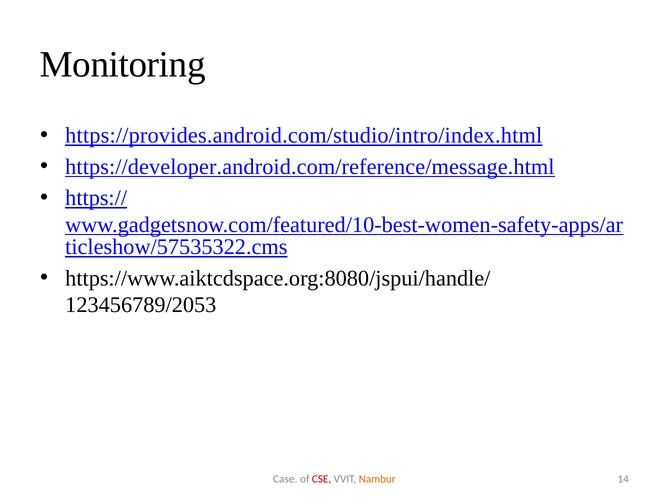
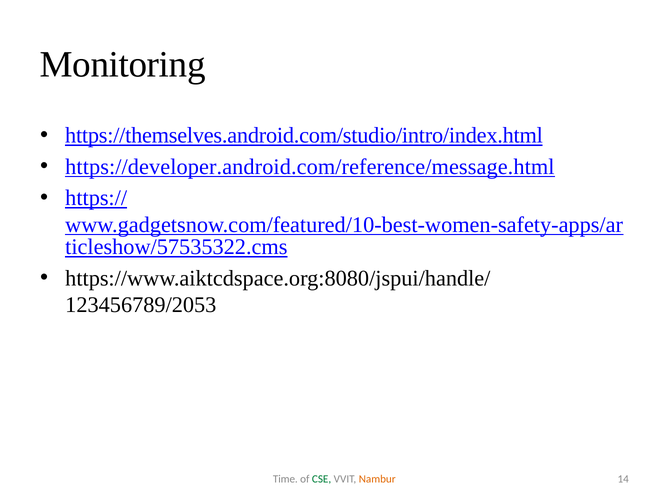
https://provides.android.com/studio/intro/index.html: https://provides.android.com/studio/intro/index.html -> https://themselves.android.com/studio/intro/index.html (304, 135)
Case: Case -> Time (285, 479)
CSE colour: red -> green (322, 479)
